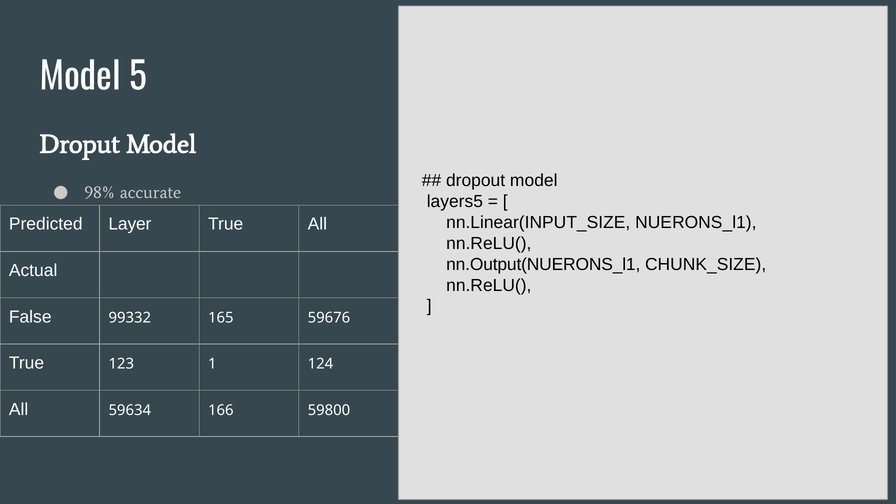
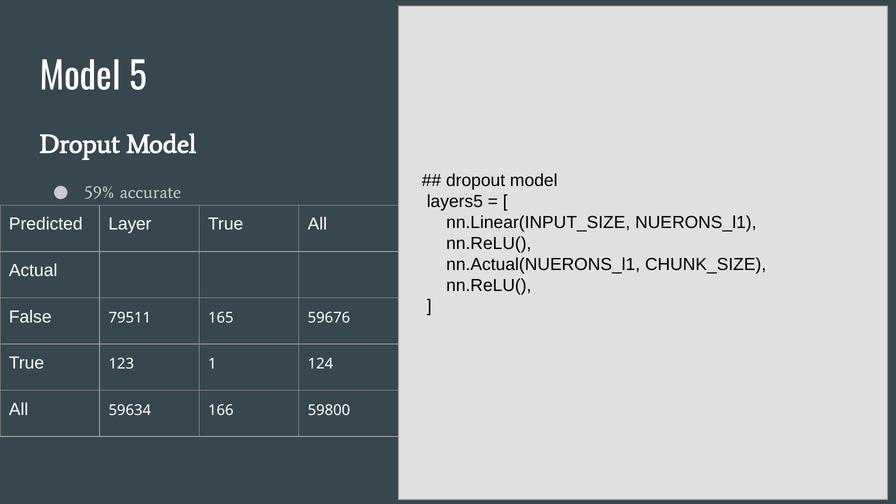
98%: 98% -> 59% (100, 193)
nn.Output(NUERONS_l1: nn.Output(NUERONS_l1 -> nn.Actual(NUERONS_l1 (543, 264)
99332: 99332 -> 79511 (130, 318)
